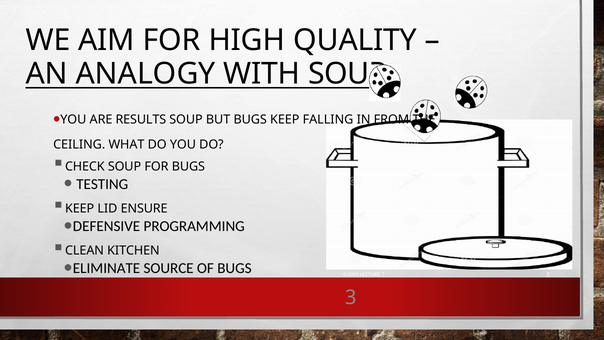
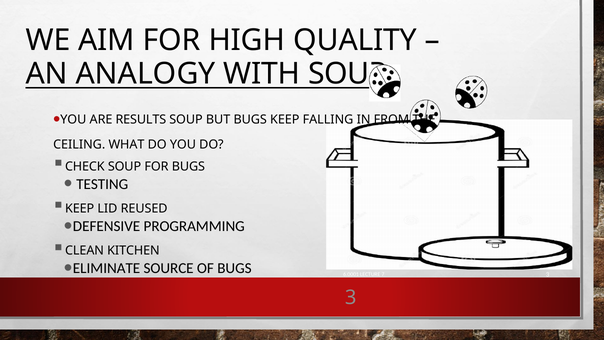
ENSURE: ENSURE -> REUSED (144, 208)
